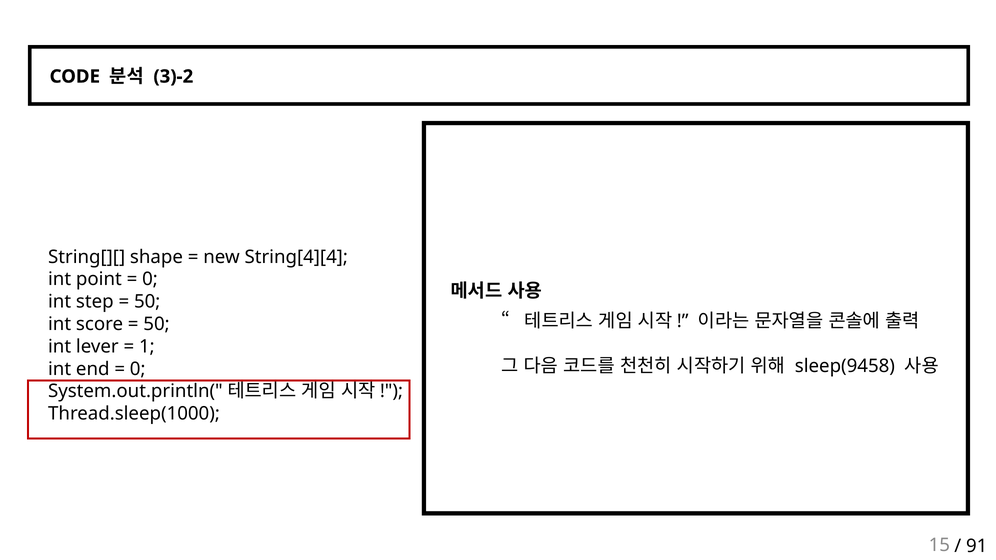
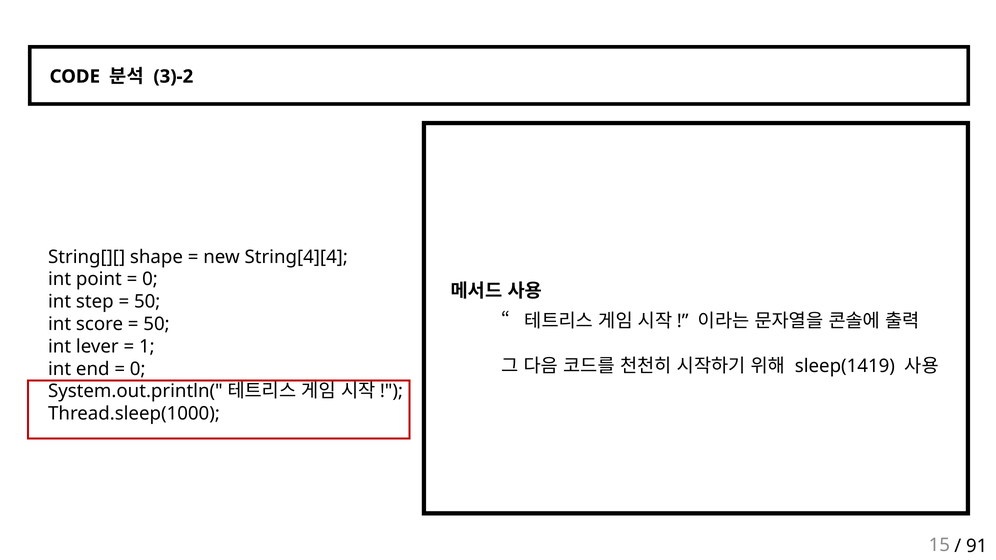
sleep(9458: sleep(9458 -> sleep(1419 (845, 366)
